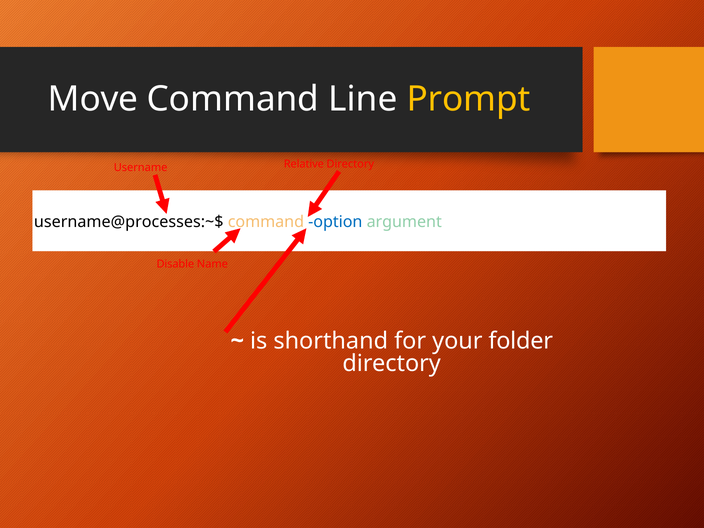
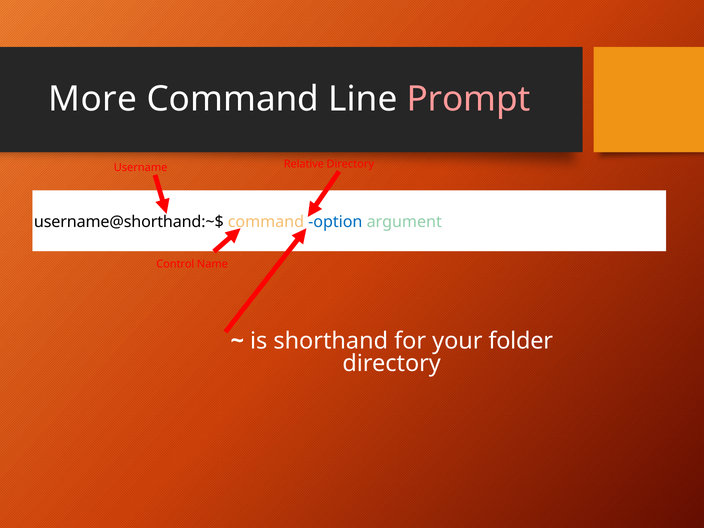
Move: Move -> More (93, 99)
Prompt colour: yellow -> pink (468, 99)
username@processes:~$: username@processes:~$ -> username@shorthand:~$ (129, 222)
Disable: Disable -> Control (175, 264)
